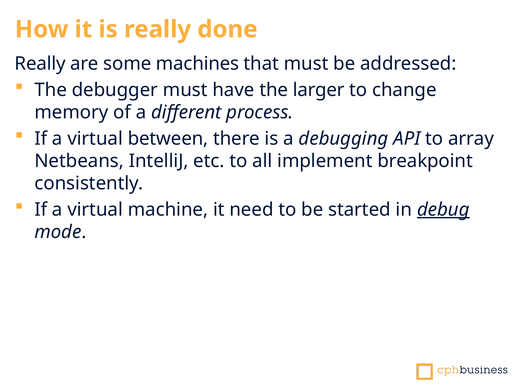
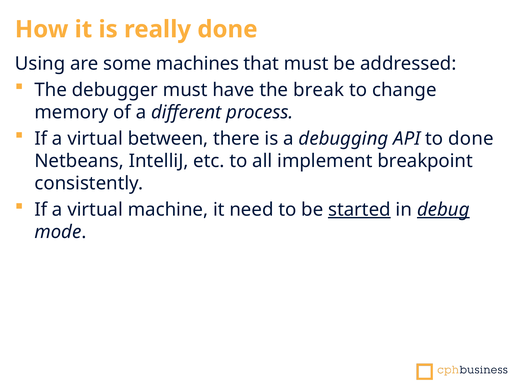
Really: Really -> Using (40, 64)
larger: larger -> break (319, 90)
to array: array -> done (471, 139)
started underline: none -> present (359, 210)
